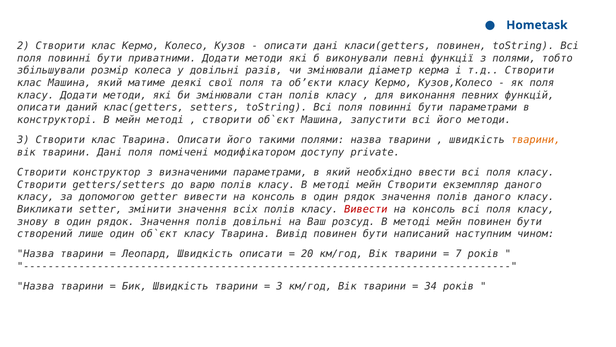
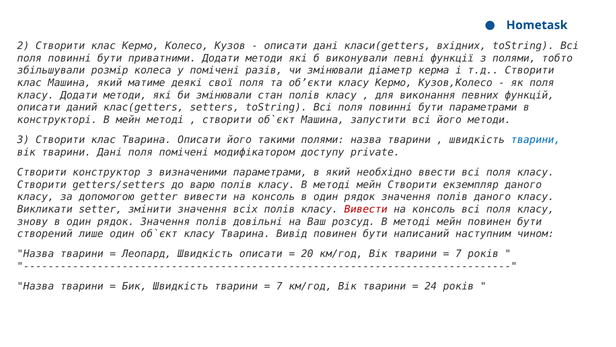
класи(getters повинен: повинен -> вхідних (462, 46)
у довільні: довільні -> помічені (215, 70)
тварини colour: orange -> blue (536, 140)
3: 3 -> 7 (279, 286)
34: 34 -> 24 (431, 286)
